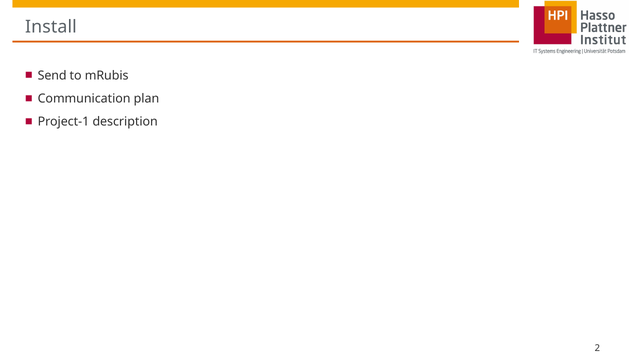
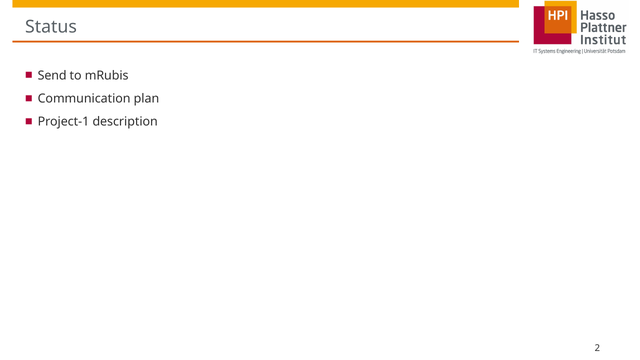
Install: Install -> Status (51, 27)
